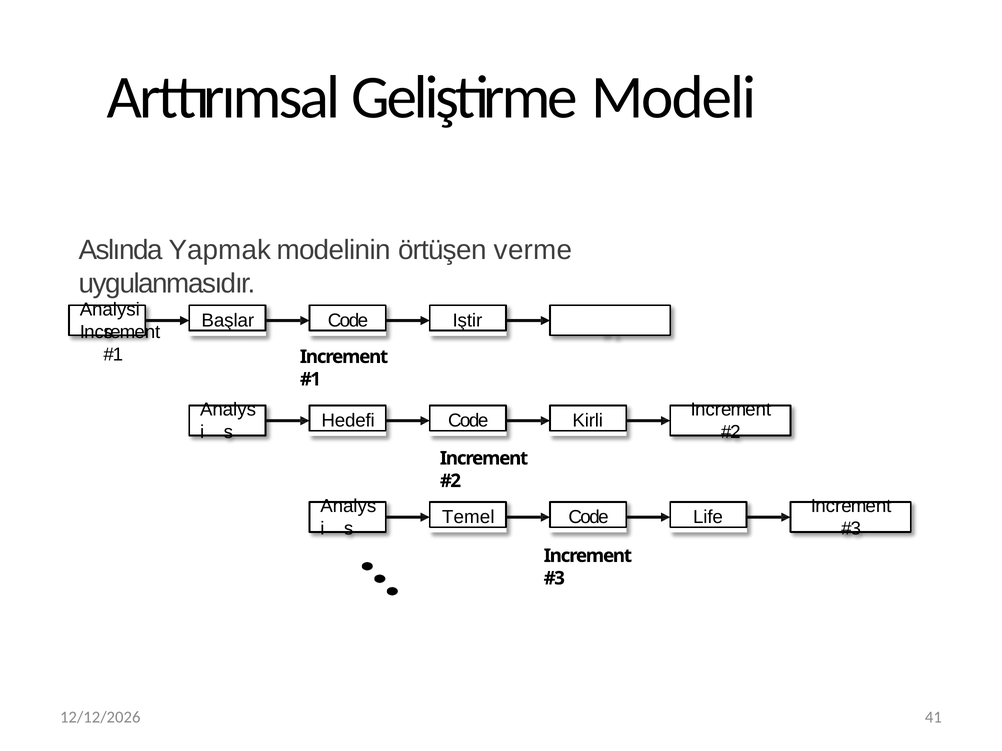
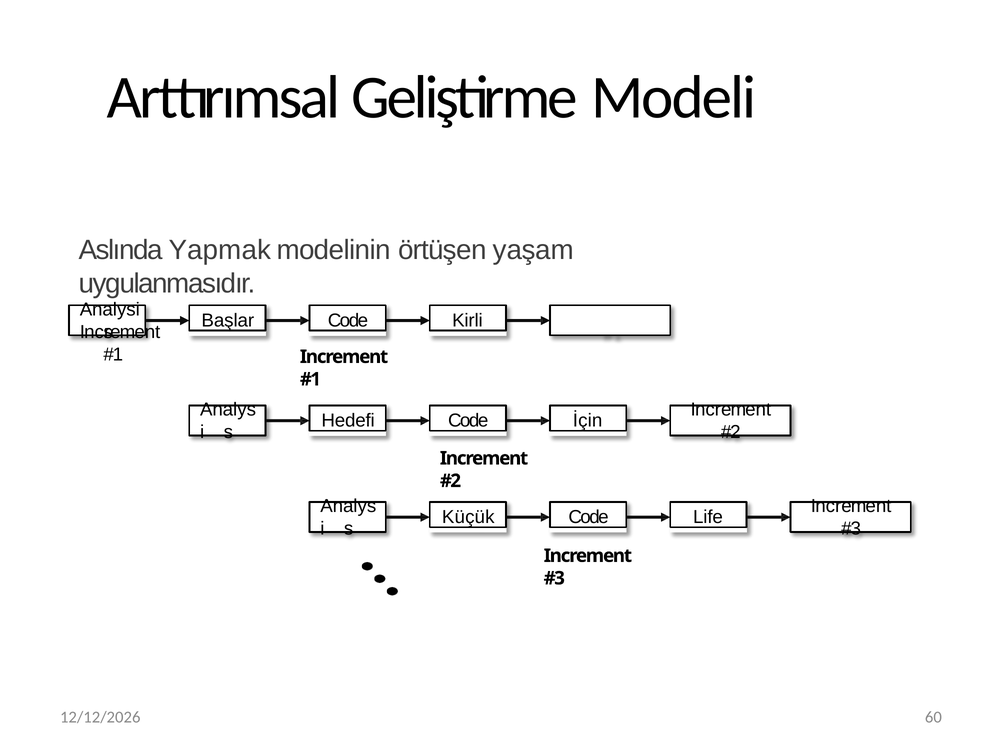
verme: verme -> yaşam (533, 250)
Iştir: Iştir -> Kirli (467, 321)
Kirli: Kirli -> İçin (588, 421)
Temel: Temel -> Küçük (468, 518)
41: 41 -> 60 (933, 718)
